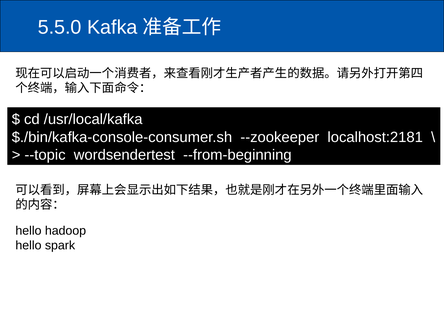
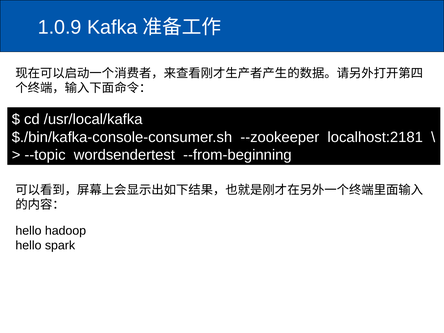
5.5.0: 5.5.0 -> 1.0.9 (60, 27)
